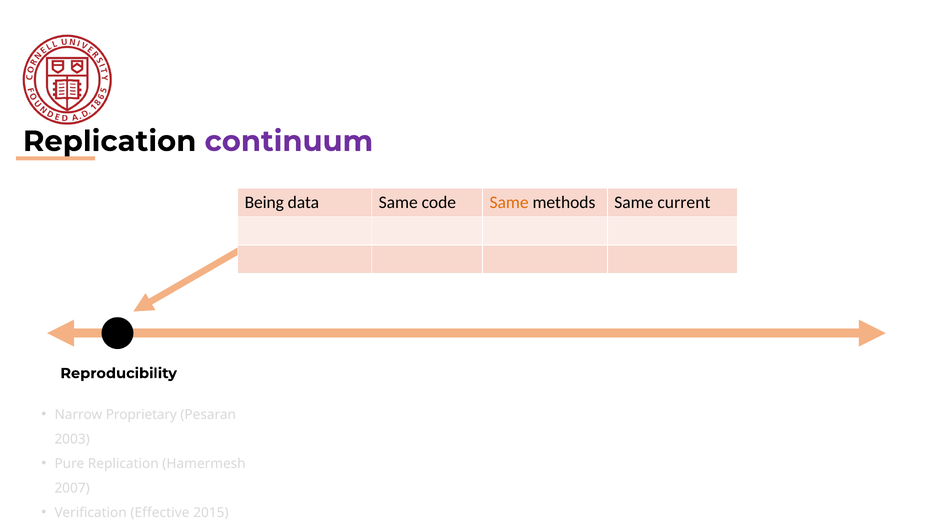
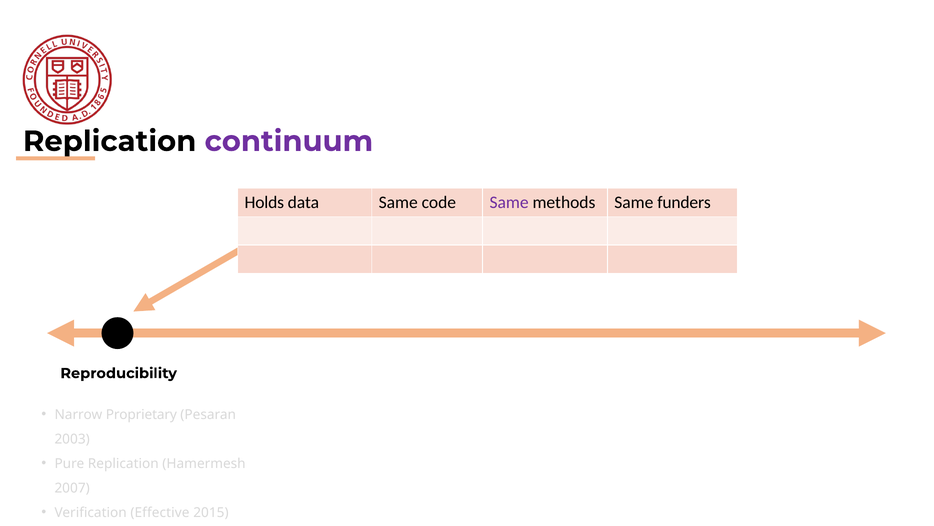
Being: Being -> Holds (264, 202)
Same colour: orange -> purple (509, 202)
current: current -> funders (684, 202)
